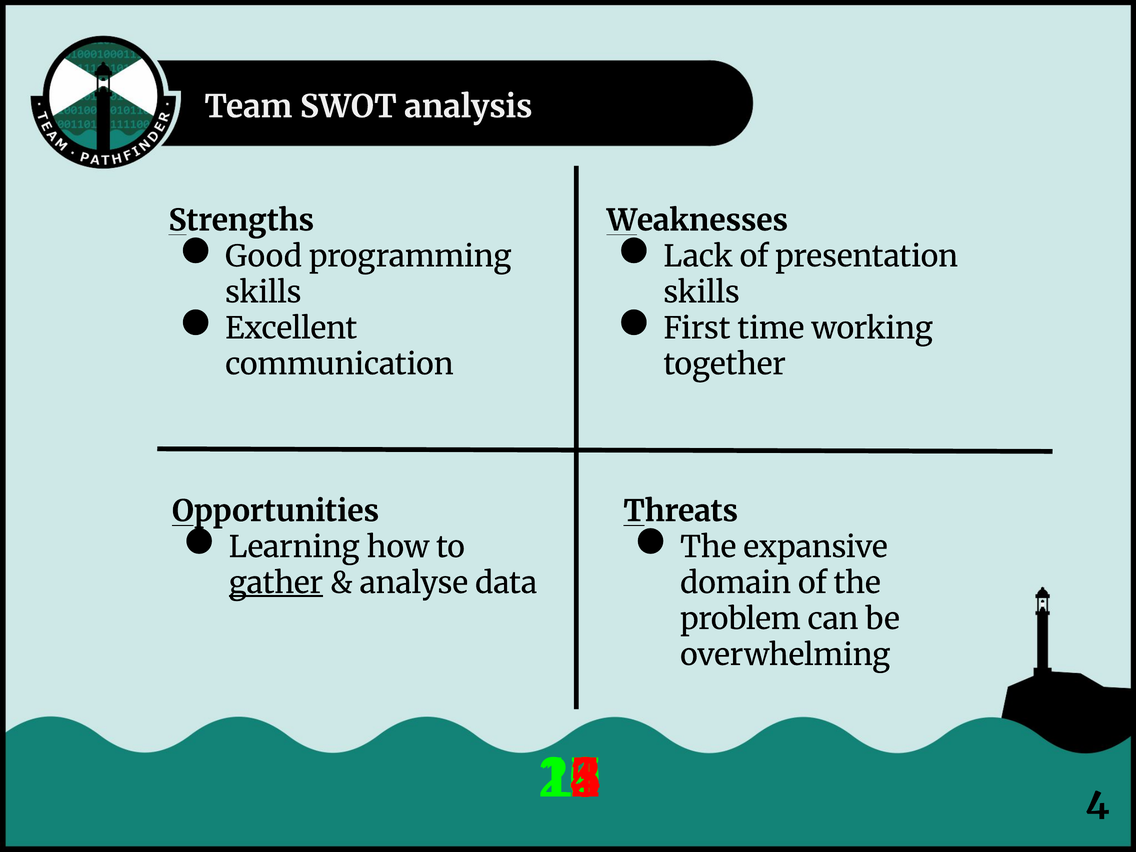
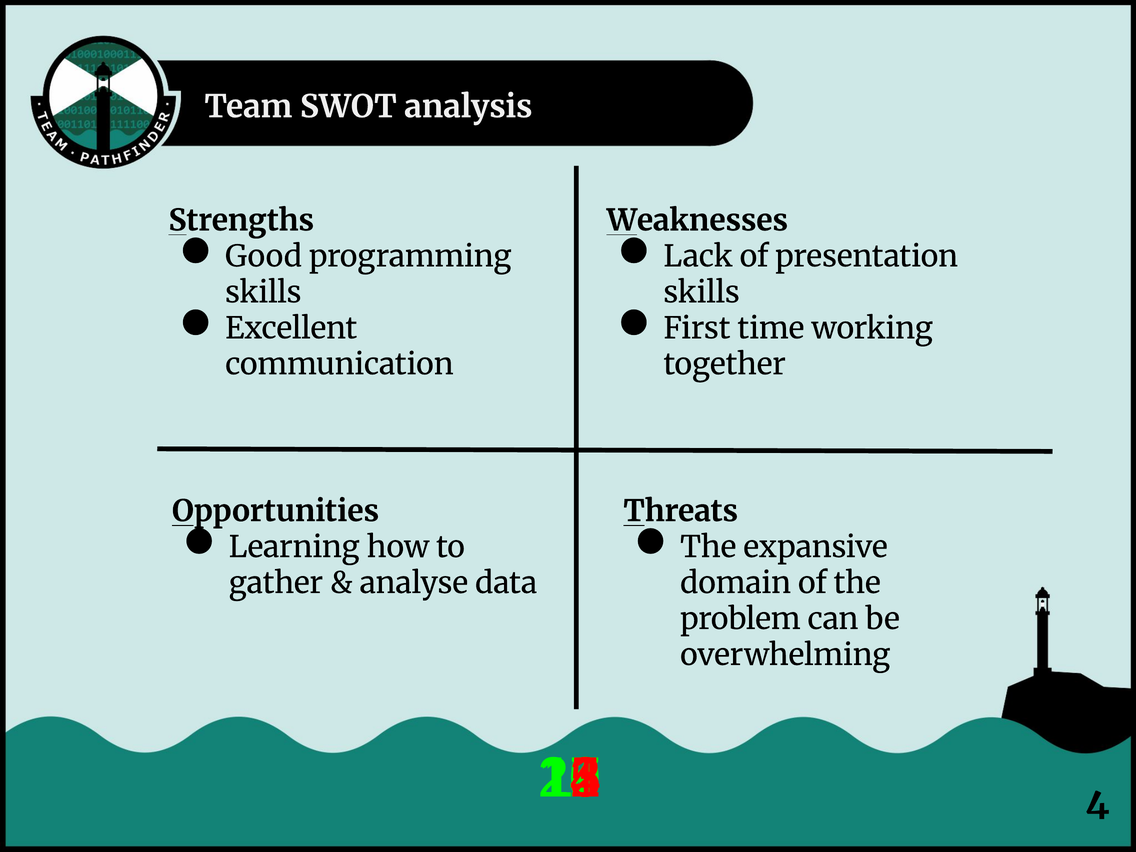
gather underline: present -> none (276, 583)
